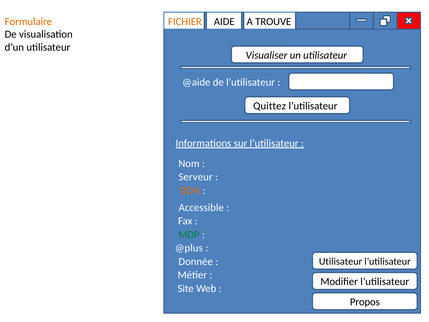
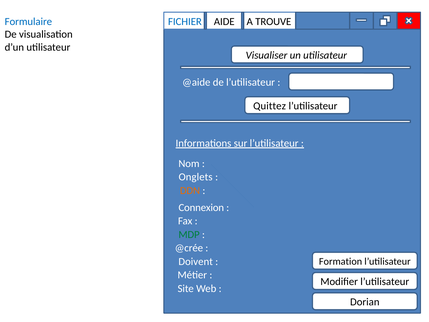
Formulaire colour: orange -> blue (28, 22)
FICHIER colour: orange -> blue (185, 22)
Serveur: Serveur -> Onglets (196, 177)
Accessible: Accessible -> Connexion (201, 207)
@plus: @plus -> @crée (189, 248)
Donnée: Donnée -> Doivent (196, 261)
Utilisateur: Utilisateur -> Formation (341, 261)
Propos: Propos -> Dorian (365, 302)
